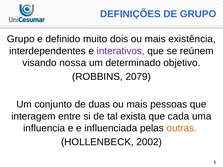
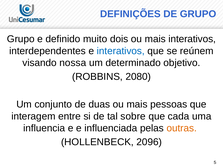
mais existência: existência -> interativos (192, 39)
interativos colour: purple -> blue (121, 51)
2079: 2079 -> 2080 (138, 77)
exista: exista -> sobre (133, 116)
2002: 2002 -> 2096 (149, 142)
